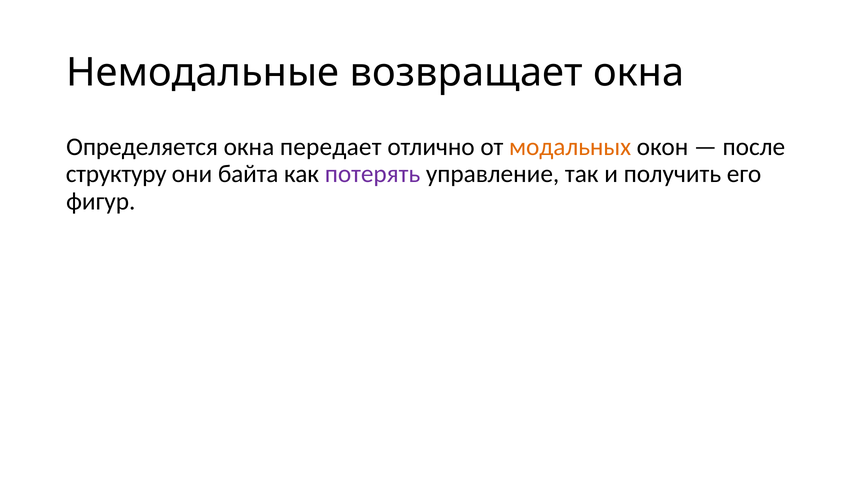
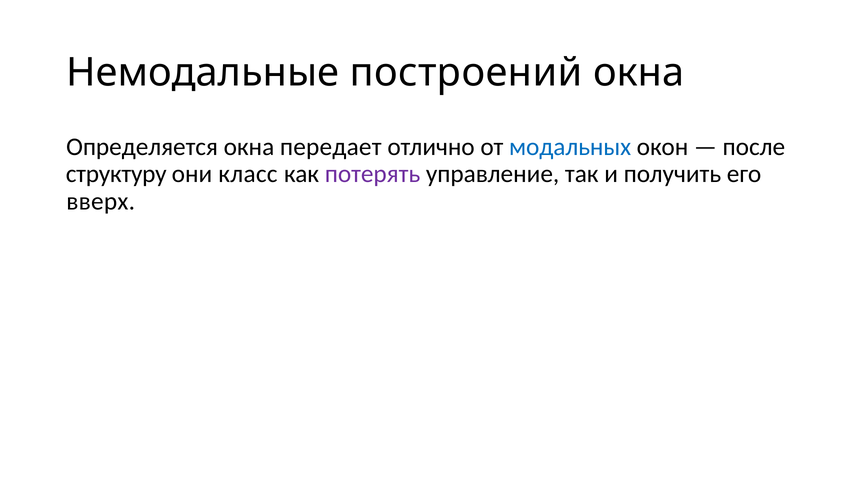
возвращает: возвращает -> построений (466, 73)
модальных colour: orange -> blue (570, 147)
байта: байта -> класс (248, 174)
фигур: фигур -> вверх (101, 201)
